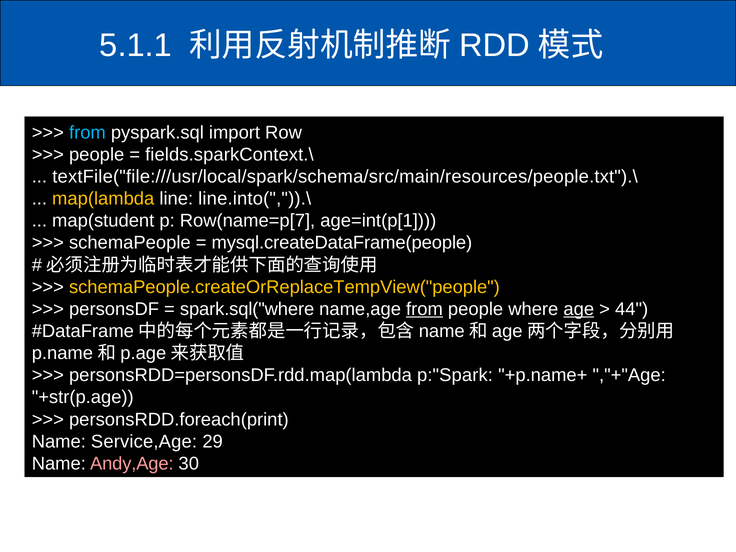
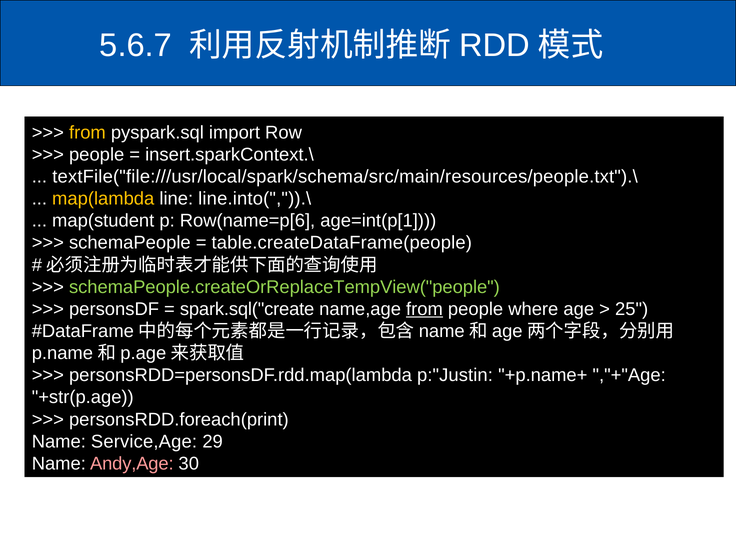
5.1.1: 5.1.1 -> 5.6.7 (136, 45)
from colour: light blue -> yellow (87, 132)
fields.sparkContext.\: fields.sparkContext.\ -> insert.sparkContext.\ (229, 155)
Row(name=p[7: Row(name=p[7 -> Row(name=p[6 (248, 221)
mysql.createDataFrame(people: mysql.createDataFrame(people -> table.createDataFrame(people (342, 243)
schemaPeople.createOrReplaceTempView("people colour: yellow -> light green (284, 287)
spark.sql("where: spark.sql("where -> spark.sql("create (247, 309)
age underline: present -> none (579, 309)
44: 44 -> 25 (632, 309)
p:"Spark: p:"Spark -> p:"Justin (455, 375)
